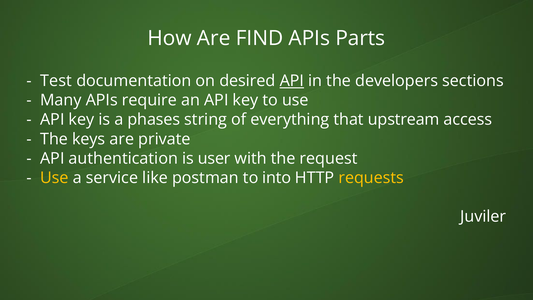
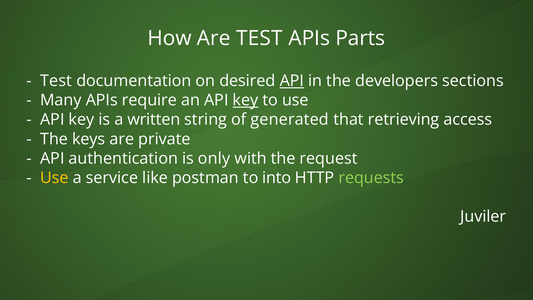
Are FIND: FIND -> TEST (259, 38)
key underline: none -> present (245, 100)
phases: phases -> written (154, 120)
everything: everything -> generated (290, 120)
upstream: upstream -> retrieving (404, 120)
user: user -> only (214, 158)
requests colour: yellow -> light green (371, 178)
